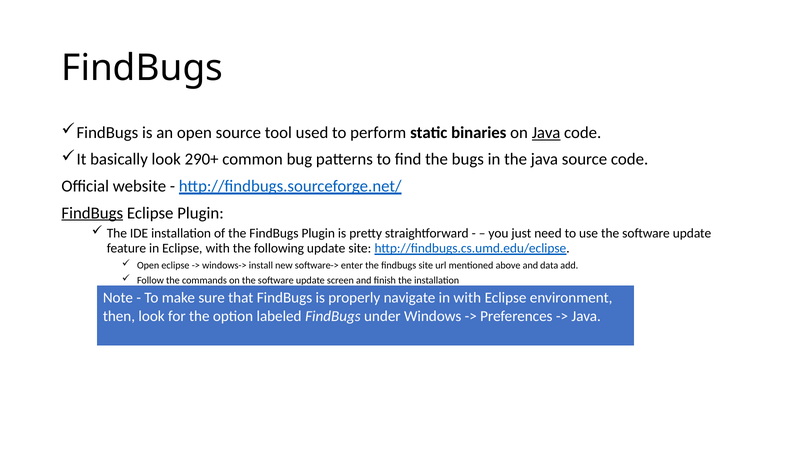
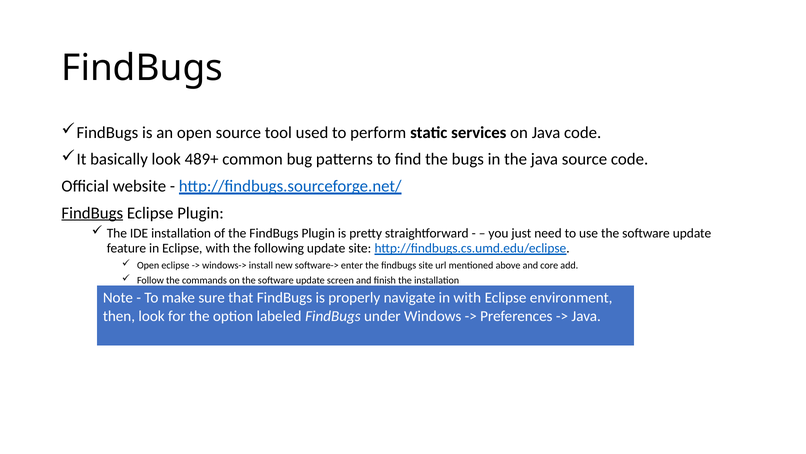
binaries: binaries -> services (479, 133)
Java underline: present -> none (546, 133)
290+: 290+ -> 489+ (202, 159)
data: data -> core (549, 265)
